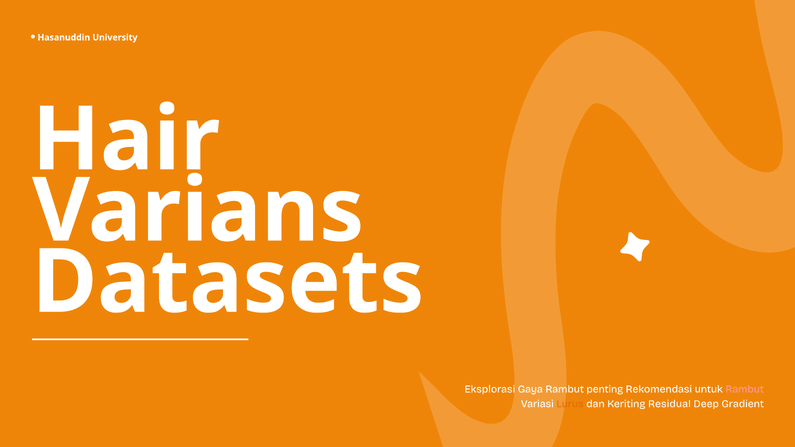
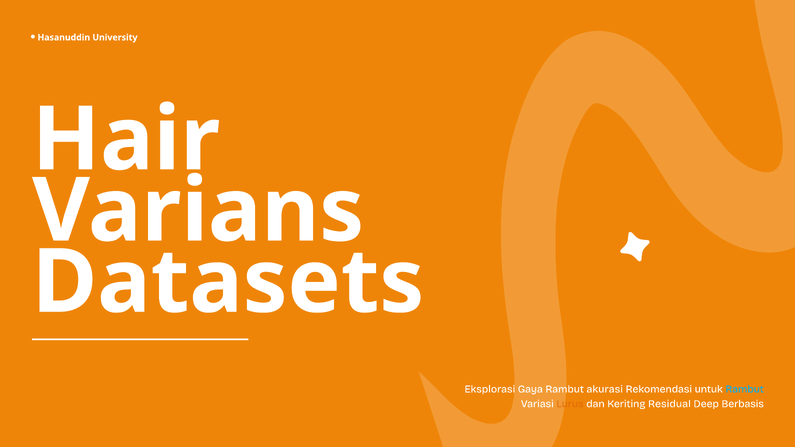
penting: penting -> akurasi (605, 389)
Rambut colour: pink -> light blue (745, 389)
Gradient: Gradient -> Berbasis (743, 404)
